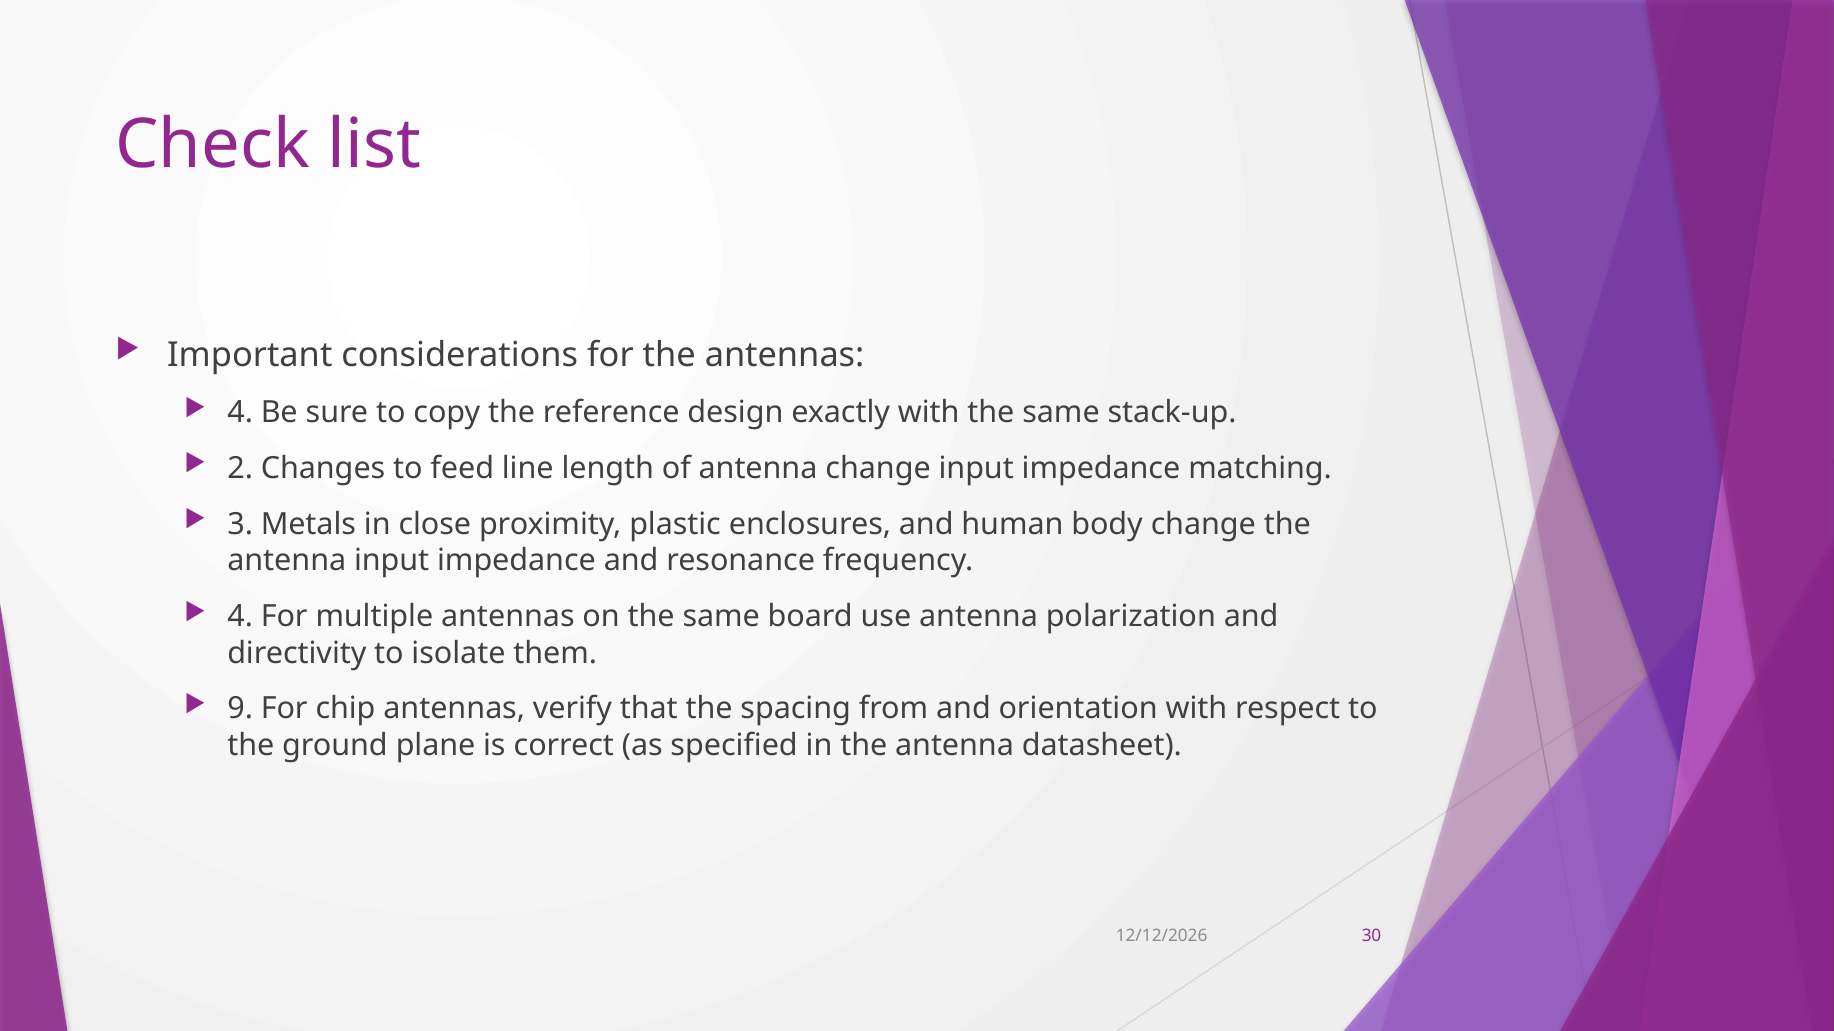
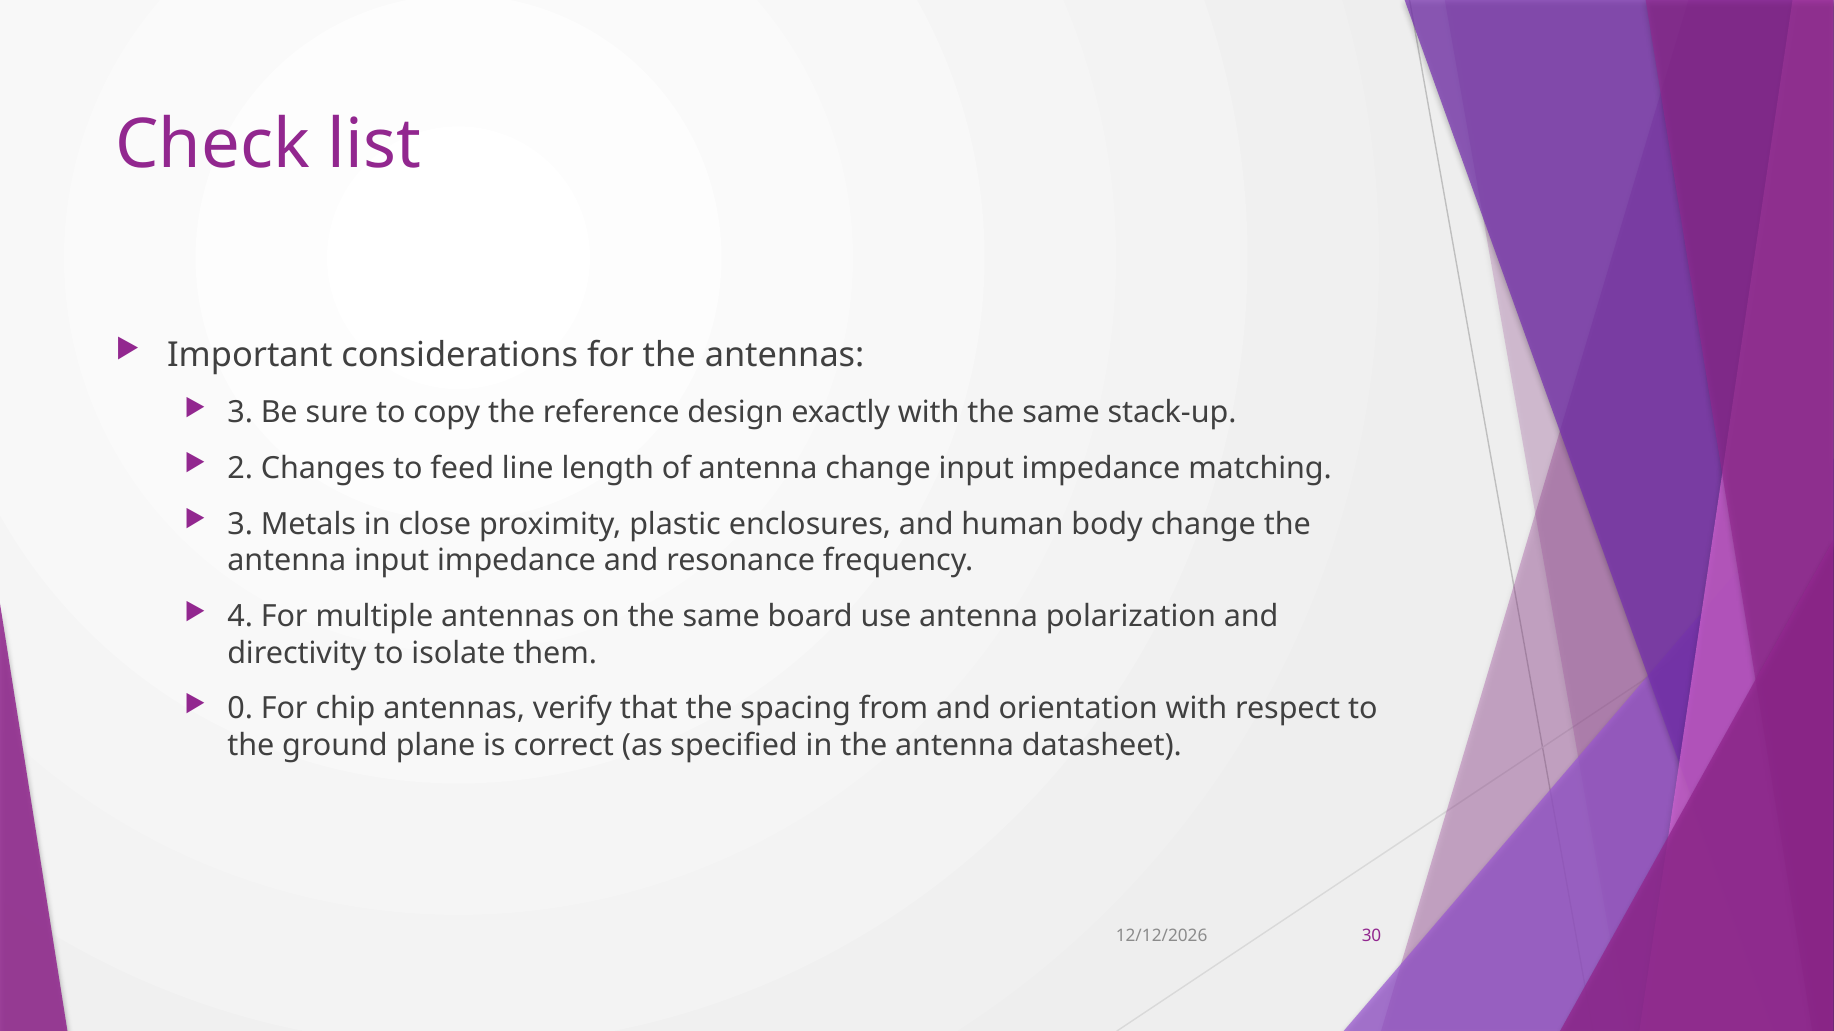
4: 4 -> 3 (240, 413)
9: 9 -> 0 (240, 709)
